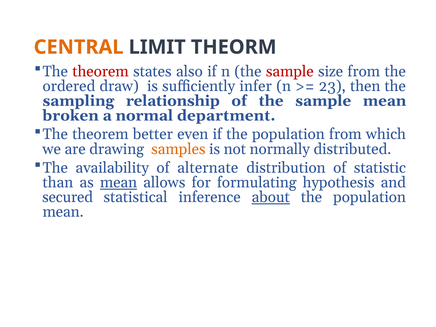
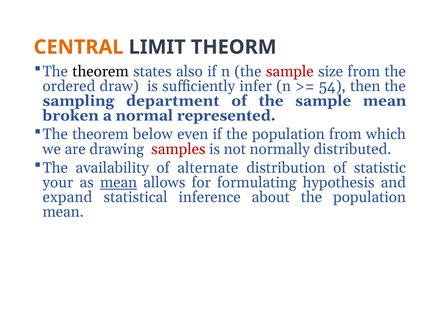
theorem colour: red -> black (101, 71)
23: 23 -> 54 (332, 86)
relationship: relationship -> department (173, 101)
department: department -> represented (226, 116)
better: better -> below (153, 134)
samples colour: orange -> red (178, 149)
than: than -> your (58, 183)
secured: secured -> expand (67, 197)
about underline: present -> none (271, 197)
